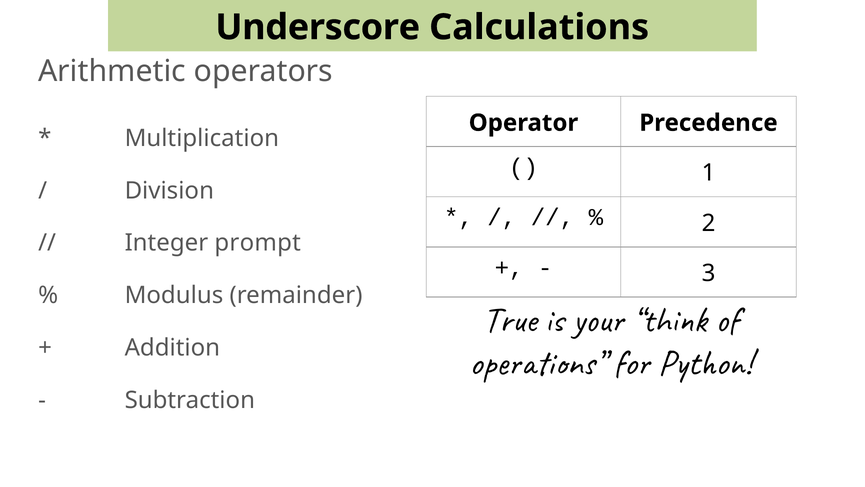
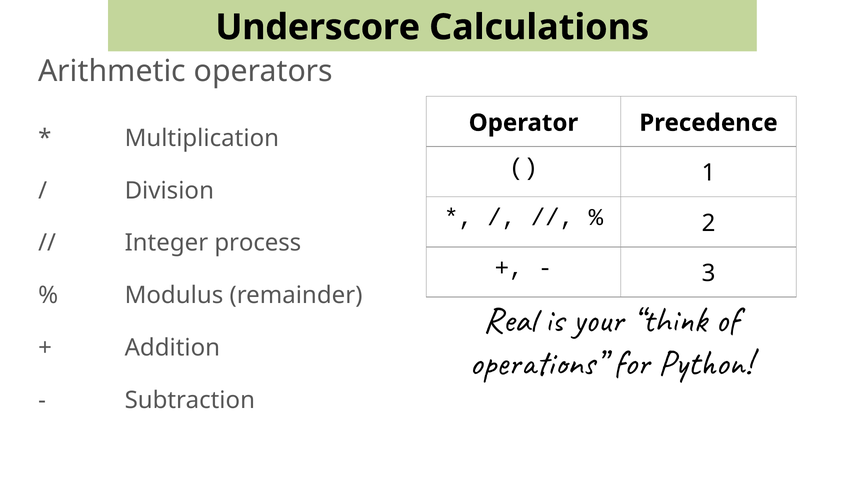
prompt: prompt -> process (258, 243)
True: True -> Real (510, 320)
